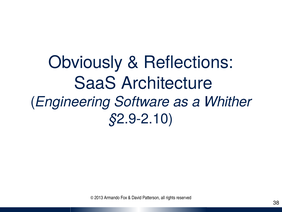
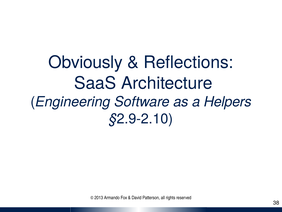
Whither: Whither -> Helpers (228, 102)
